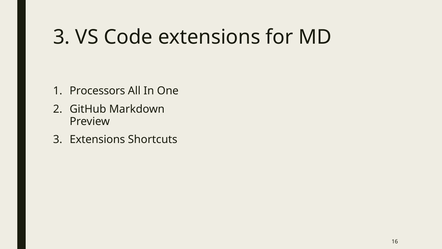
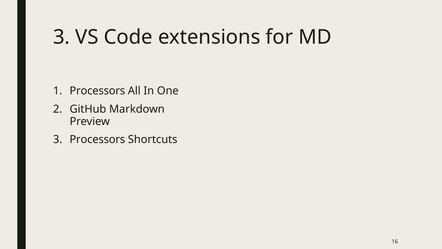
3 Extensions: Extensions -> Processors (97, 139)
